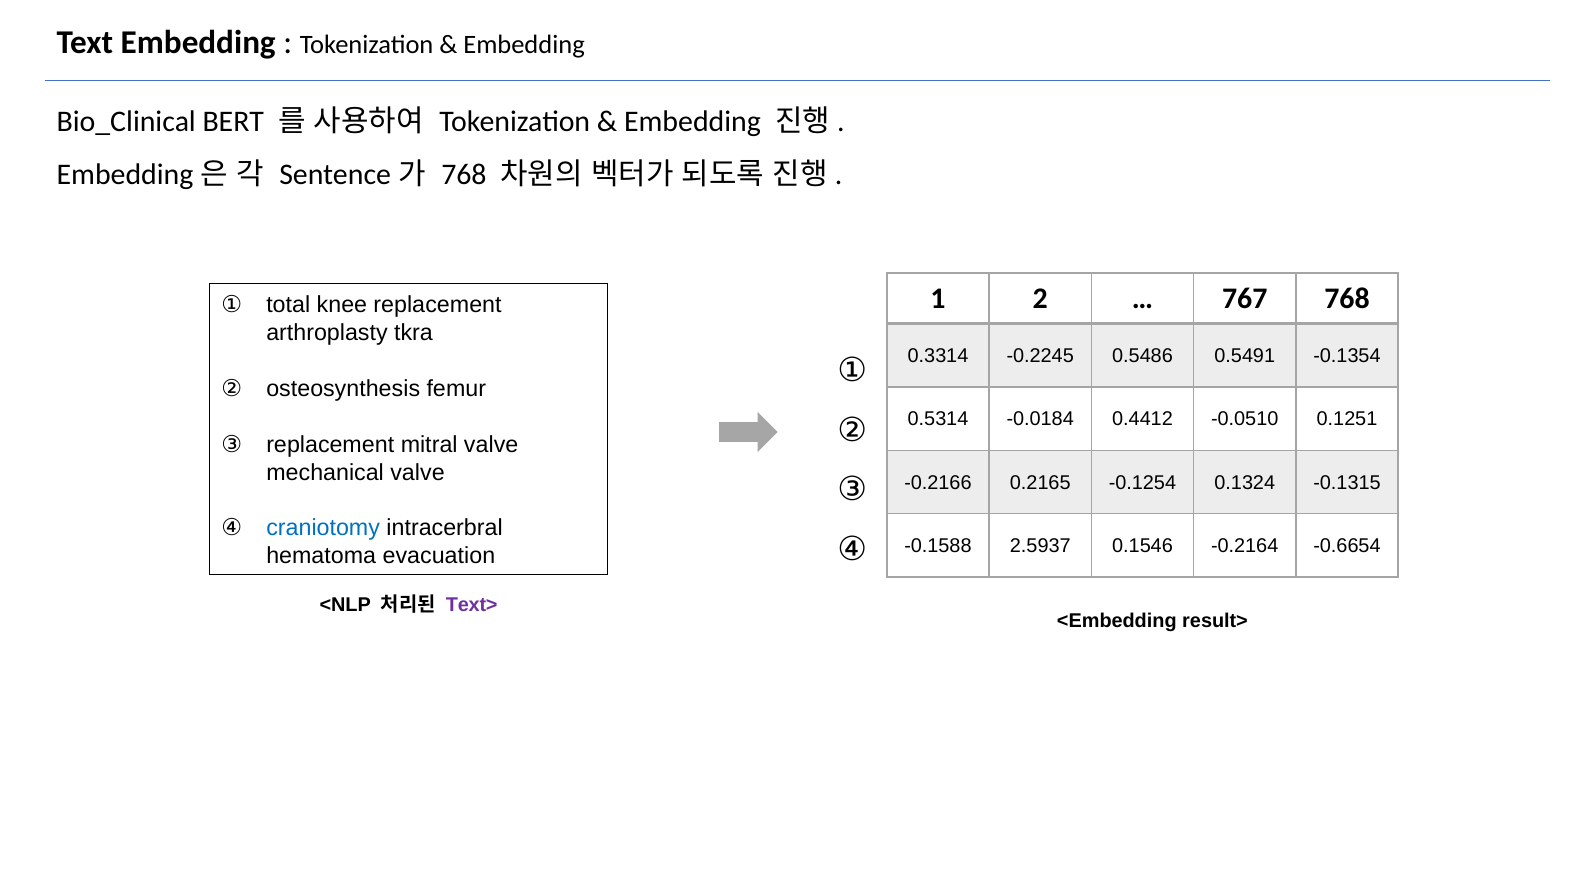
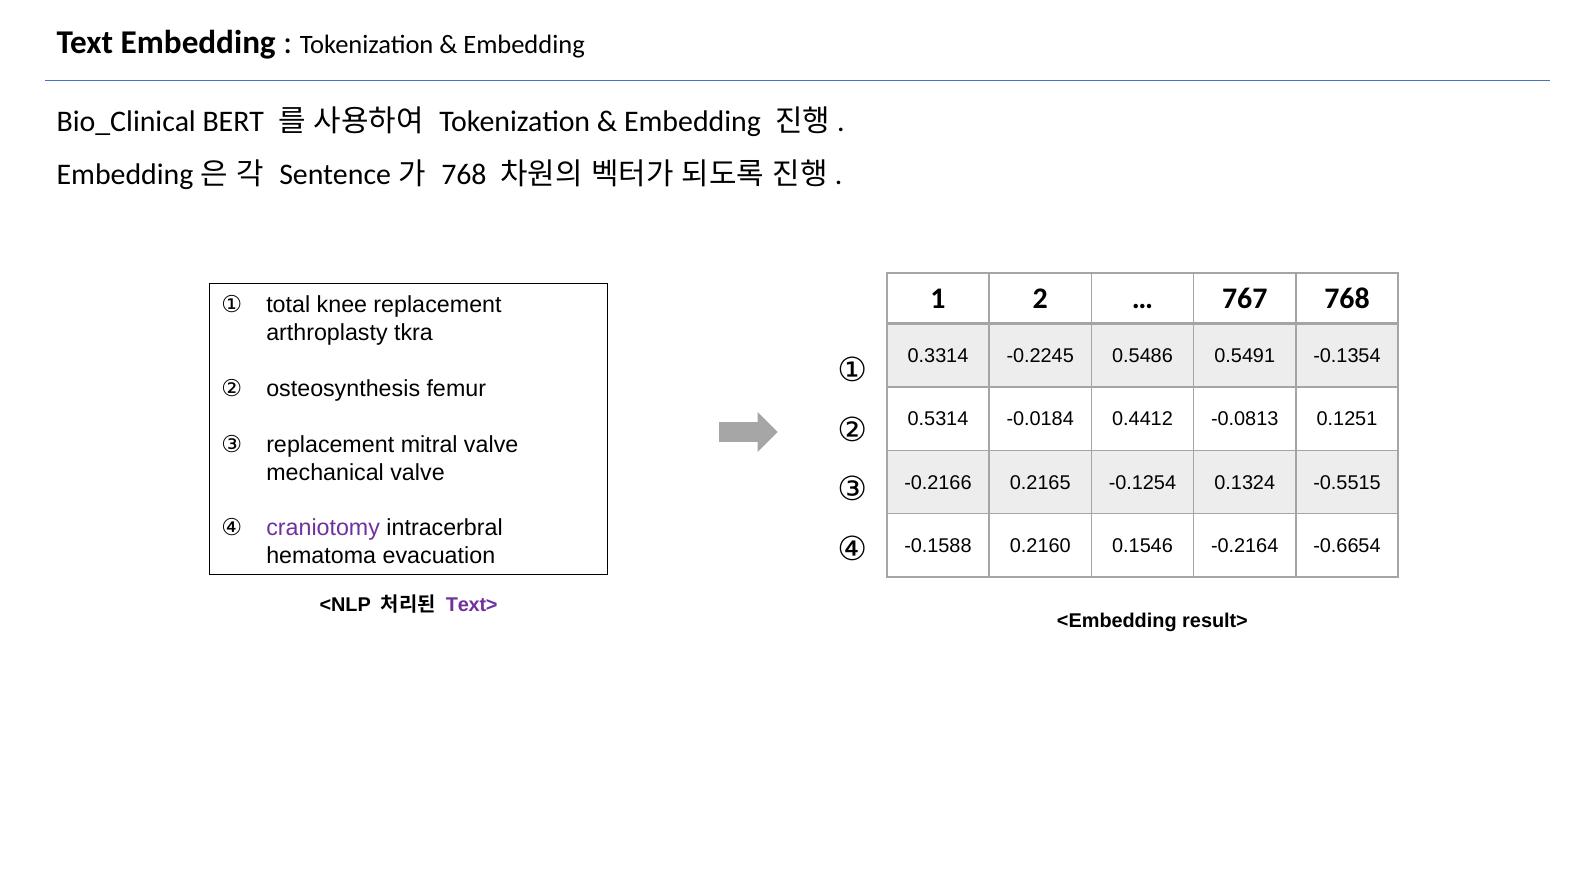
-0.0510: -0.0510 -> -0.0813 (1245, 419)
-0.1315: -0.1315 -> -0.5515 (1347, 482)
craniotomy colour: blue -> purple (323, 528)
2.5937: 2.5937 -> 0.2160 (1040, 546)
